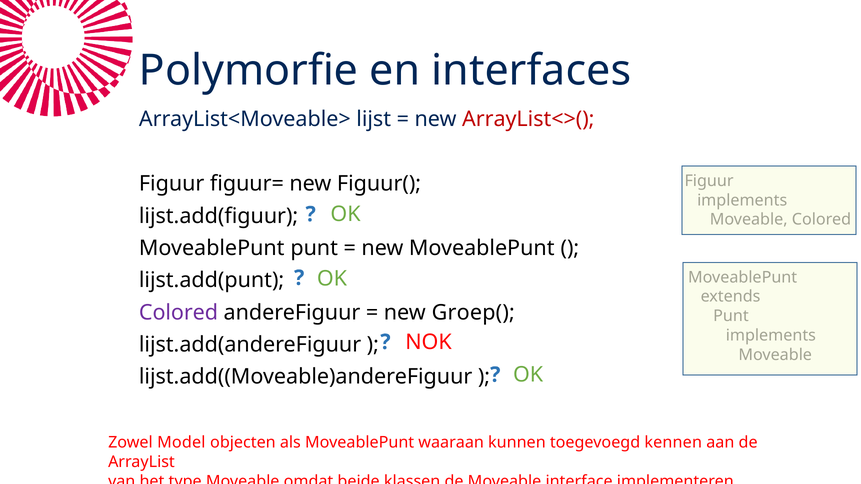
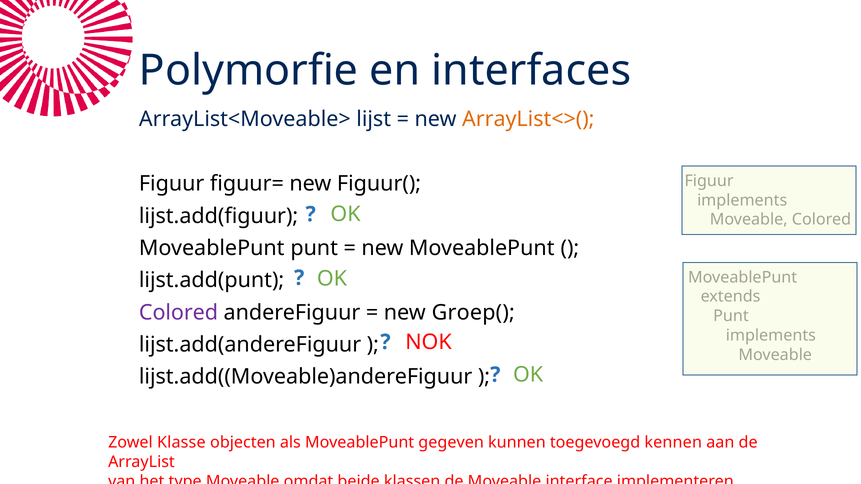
ArrayList<>( colour: red -> orange (528, 119)
Model: Model -> Klasse (181, 443)
waaraan: waaraan -> gegeven (451, 443)
